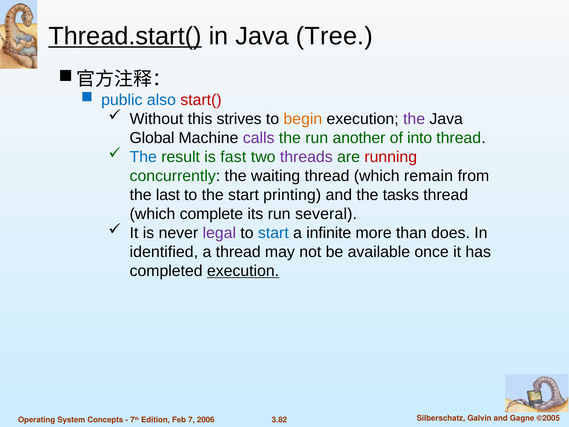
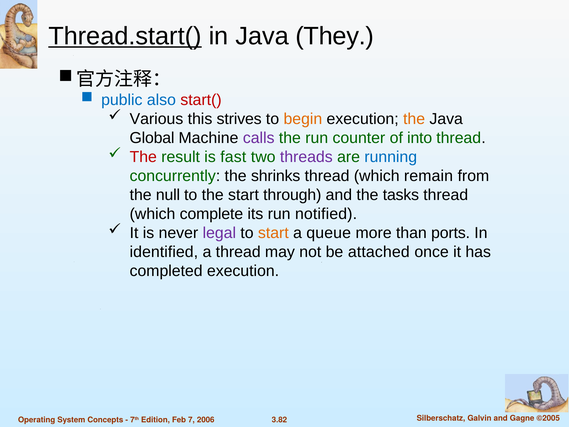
Tree: Tree -> They (335, 36)
Without: Without -> Various (156, 119)
the colour: purple -> orange (414, 119)
another: another -> counter (359, 138)
The colour: blue -> red (143, 157)
running colour: red -> blue (391, 157)
waiting: waiting -> shrinks (276, 176)
last: last -> null (168, 195)
printing: printing -> through (292, 195)
several: several -> notified (326, 214)
start colour: blue -> orange (273, 233)
infinite: infinite -> queue (329, 233)
does: does -> ports (451, 233)
available: available -> attached (379, 252)
execution underline: present -> none (243, 271)
